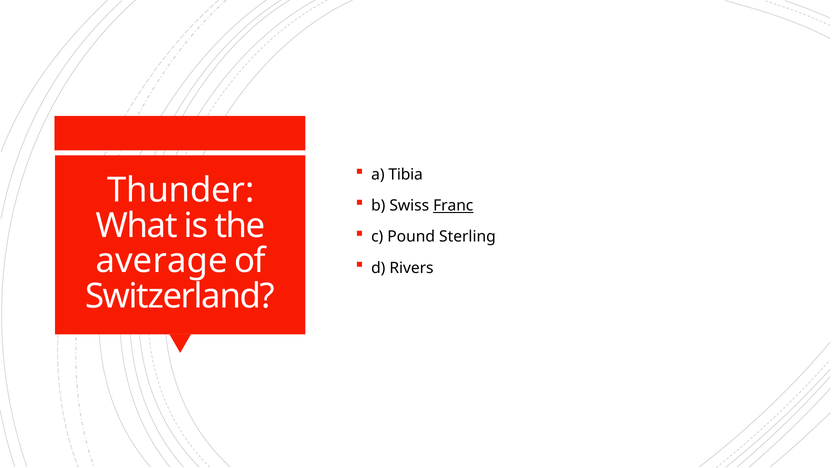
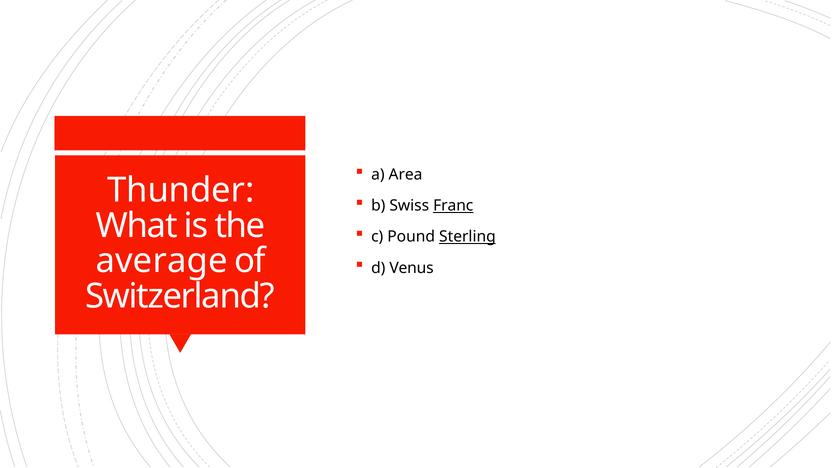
Tibia: Tibia -> Area (406, 175)
Sterling underline: none -> present (467, 237)
Rivers: Rivers -> Venus (412, 268)
